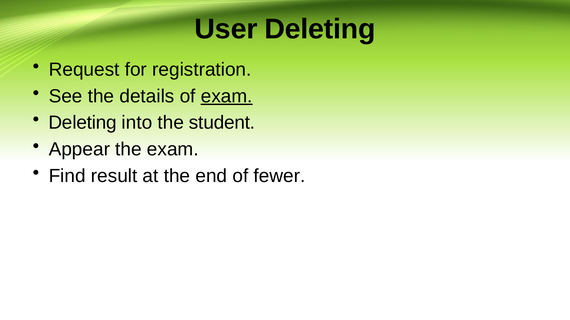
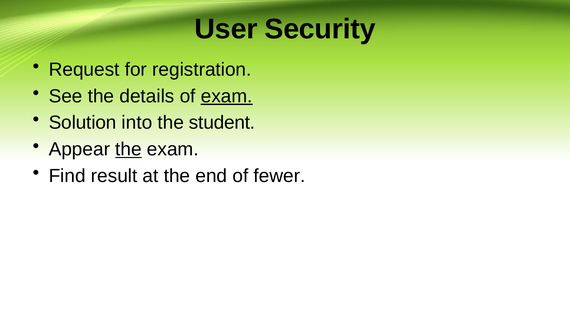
User Deleting: Deleting -> Security (320, 29)
Deleting: Deleting -> Solution (83, 123)
the underline: none -> present (128, 150)
